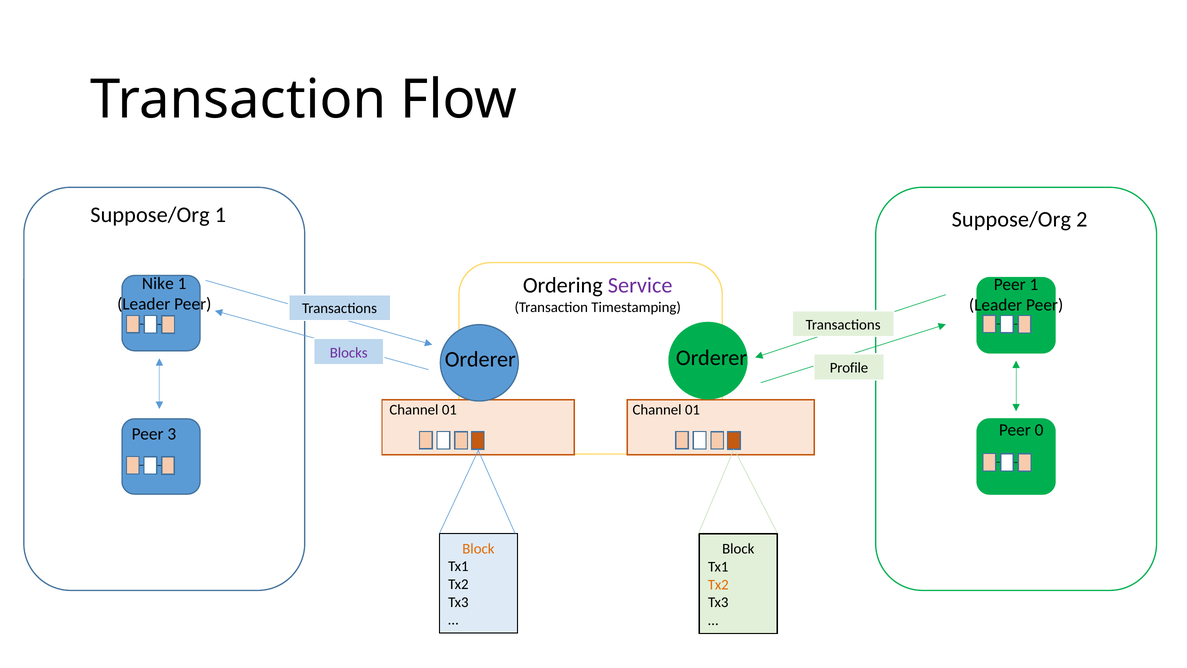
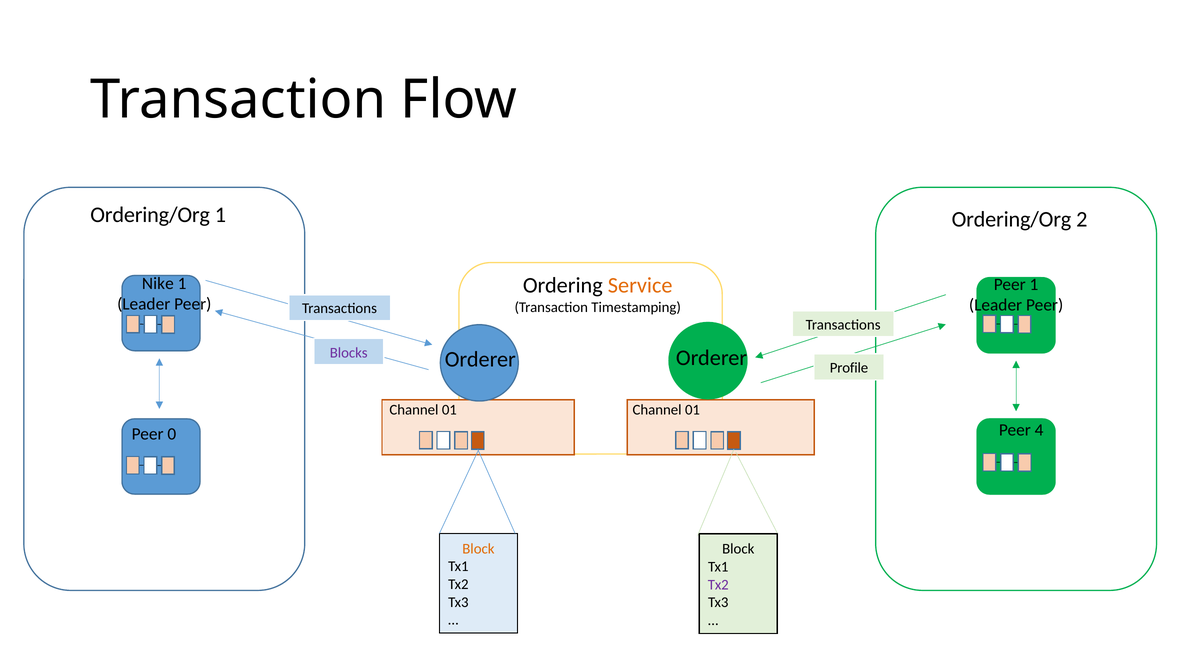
Suppose/Org: Suppose/Org -> Ordering/Org (150, 215)
1 Suppose/Org: Suppose/Org -> Ordering/Org (1011, 219)
Service colour: purple -> orange (640, 285)
0: 0 -> 4 (1039, 430)
3: 3 -> 0 (172, 434)
Tx2 colour: orange -> purple (718, 584)
